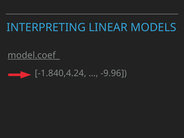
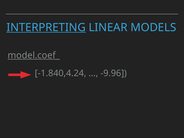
INTERPRETING underline: none -> present (46, 27)
